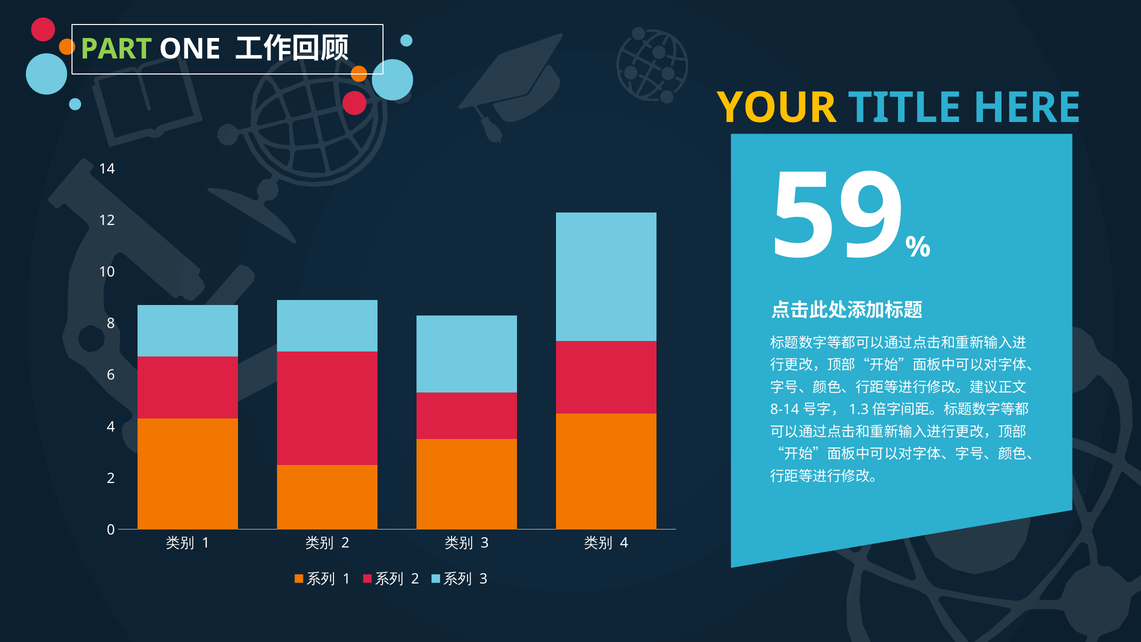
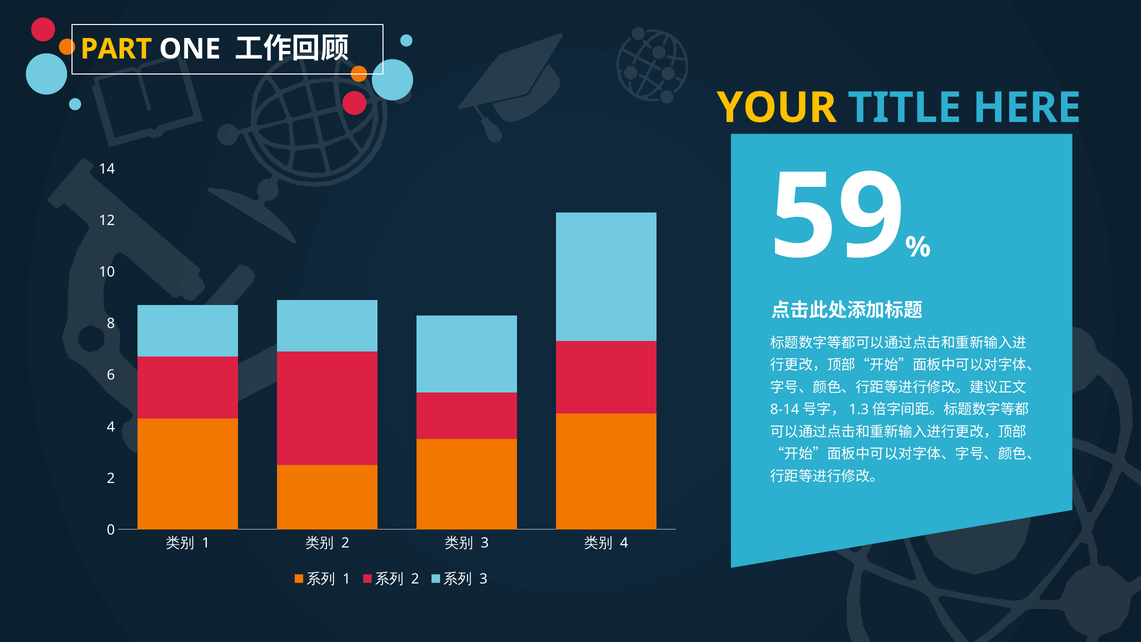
PART colour: light green -> yellow (116, 49)
